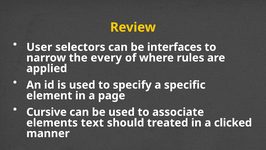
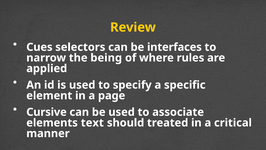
User: User -> Cues (39, 47)
every: every -> being (106, 58)
clicked: clicked -> critical (233, 122)
